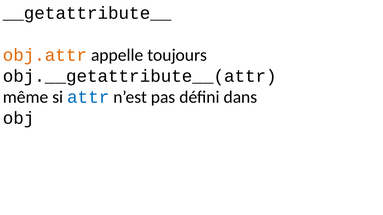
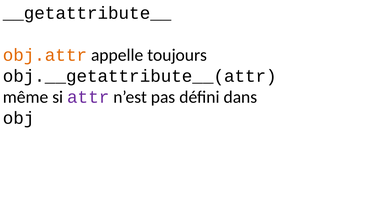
attr colour: blue -> purple (88, 97)
